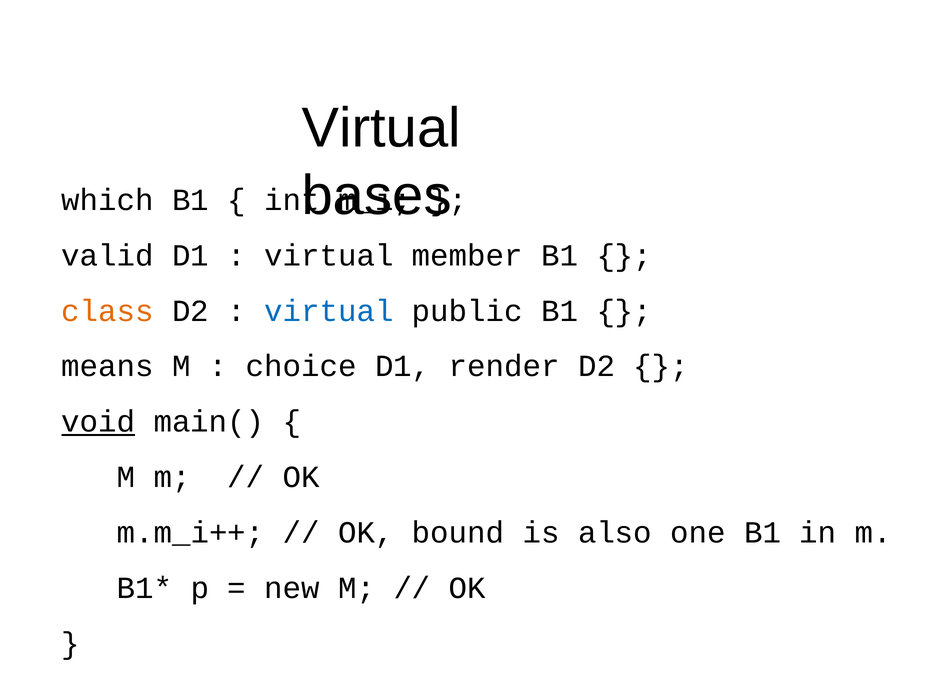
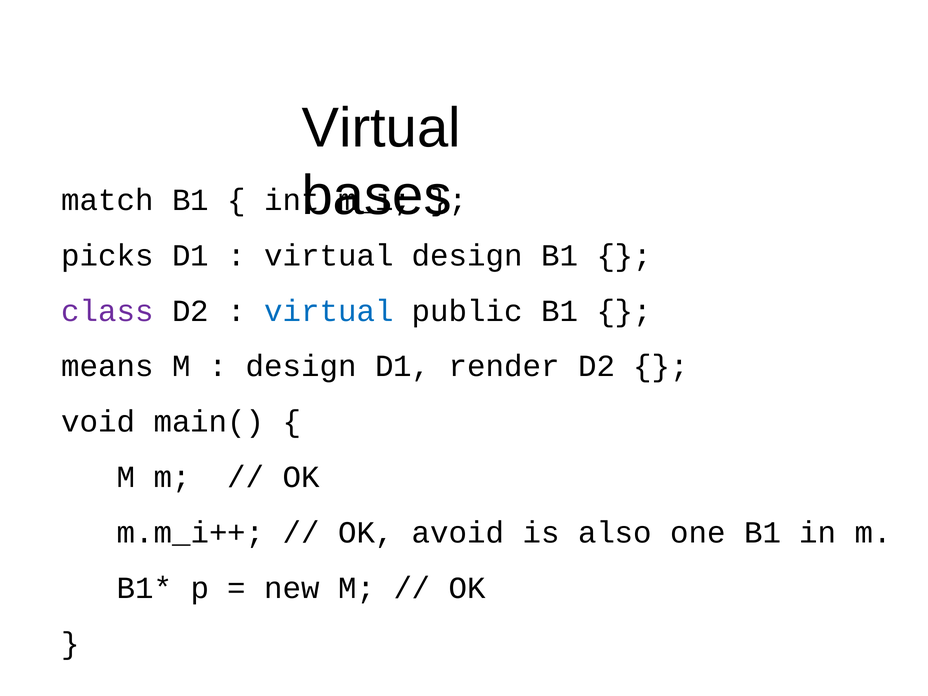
which: which -> match (108, 200)
valid: valid -> picks (108, 255)
virtual member: member -> design (467, 255)
class colour: orange -> purple (108, 311)
choice: choice -> design (301, 366)
void underline: present -> none (98, 422)
bound: bound -> avoid (458, 533)
